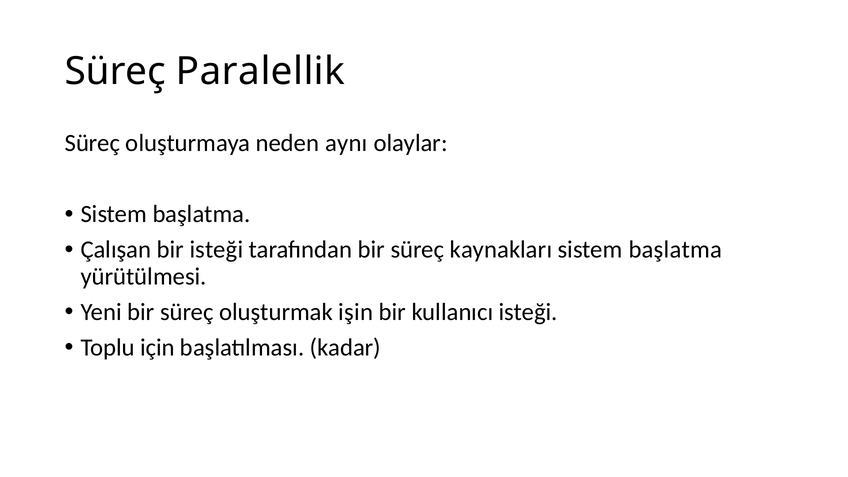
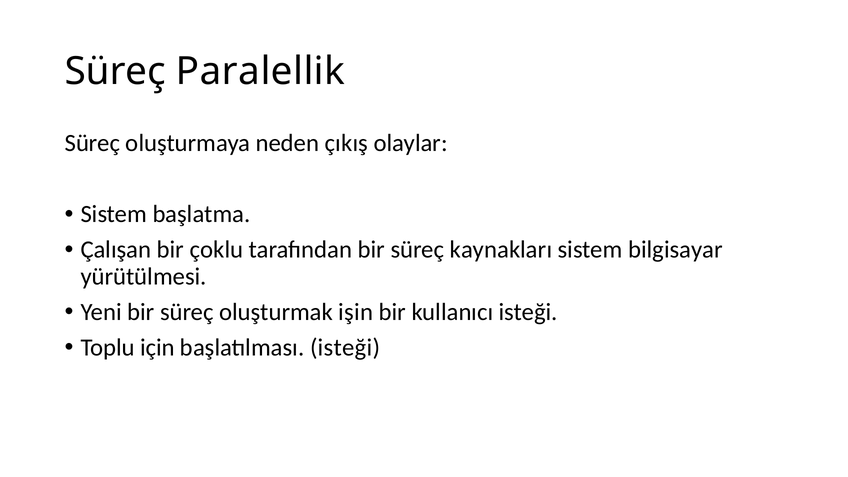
aynı: aynı -> çıkış (346, 143)
bir isteği: isteği -> çoklu (216, 250)
başlatma: başlatma -> bilgisayar (676, 250)
başlatılması kadar: kadar -> isteği (345, 347)
